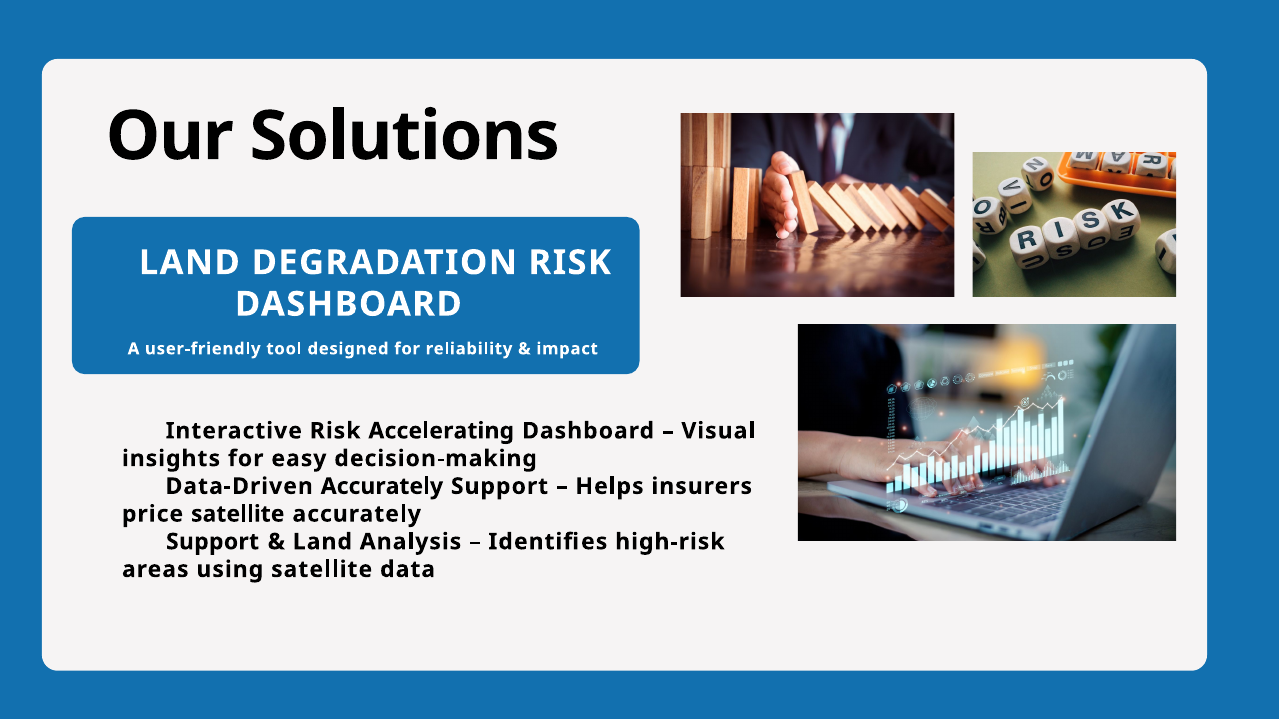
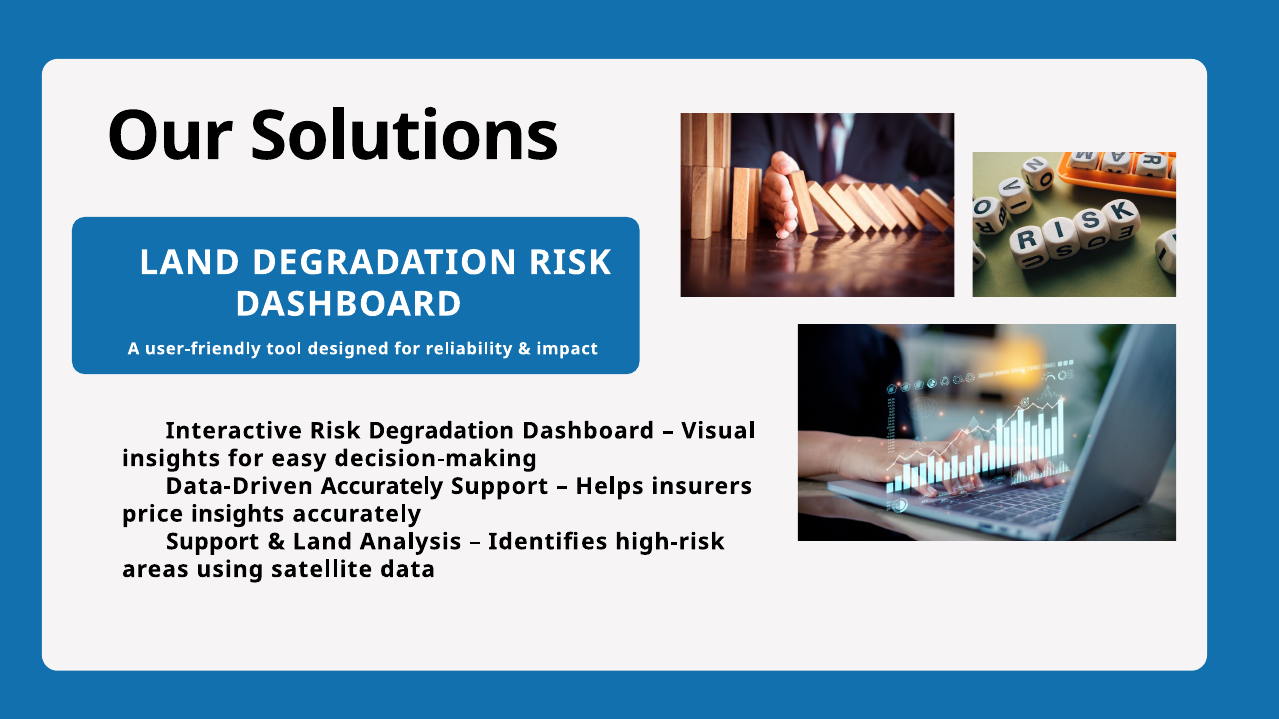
Risk Accelerating: Accelerating -> Degradation (441, 431)
price satellite: satellite -> insights (238, 514)
